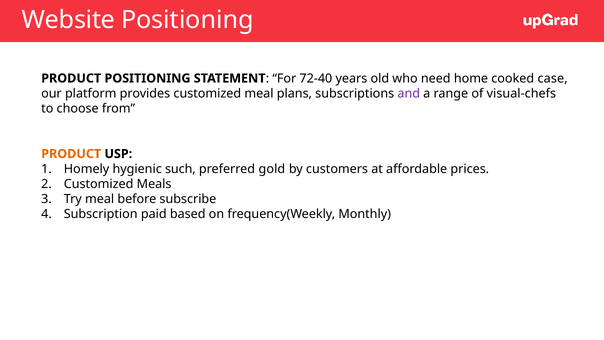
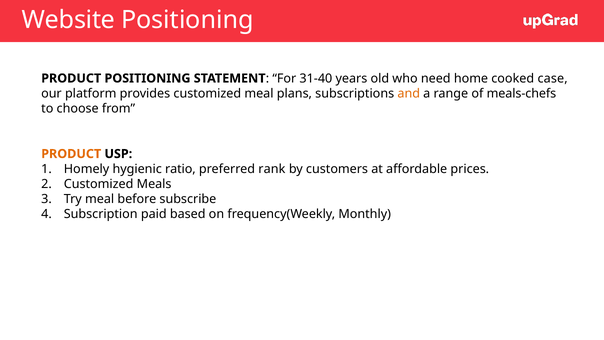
72-40: 72-40 -> 31-40 (316, 78)
and colour: purple -> orange (409, 93)
visual-chefs: visual-chefs -> meals-chefs (521, 93)
such: such -> ratio (180, 169)
gold: gold -> rank (272, 169)
